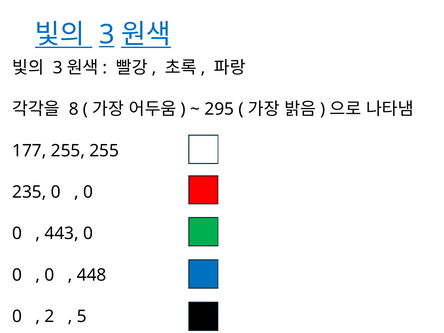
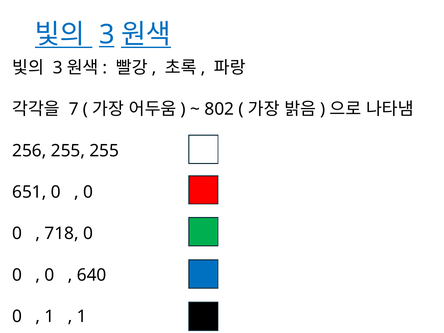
8: 8 -> 7 (74, 109)
295: 295 -> 802 (219, 109)
177: 177 -> 256 (29, 151)
235: 235 -> 651 (29, 192)
443: 443 -> 718 (62, 234)
448: 448 -> 640 (92, 275)
2: 2 -> 1 (49, 316)
5: 5 -> 1 (82, 316)
